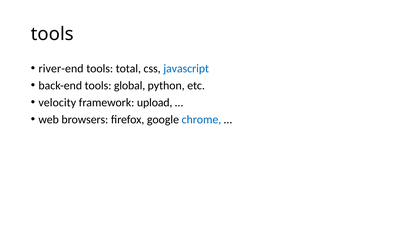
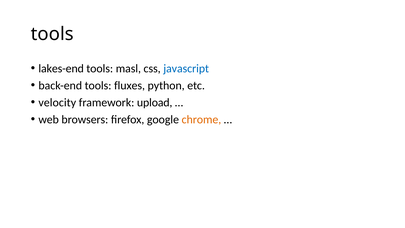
river-end: river-end -> lakes-end (61, 68)
total: total -> masl (128, 68)
global: global -> fluxes (130, 85)
chrome colour: blue -> orange (201, 119)
